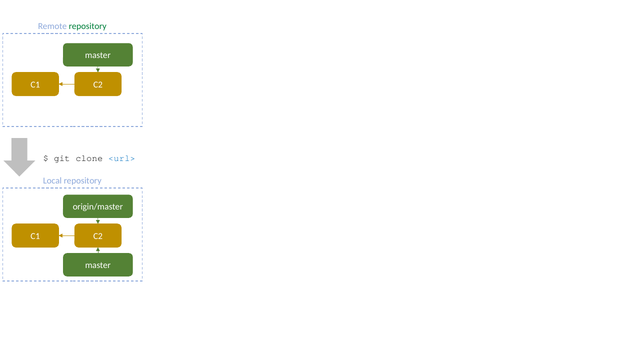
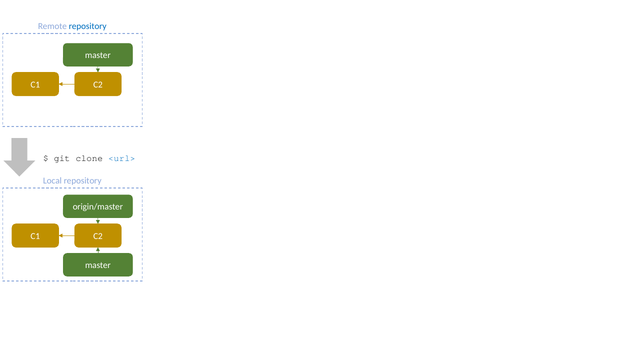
repository colour: green -> blue (88, 26)
